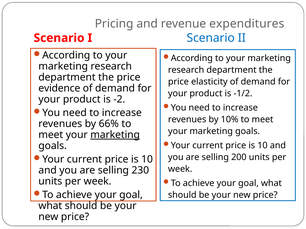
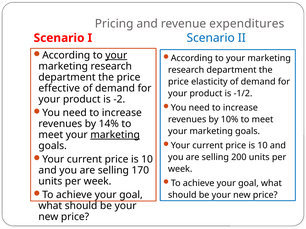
your underline: none -> present (116, 55)
evidence: evidence -> effective (59, 88)
66%: 66% -> 14% (109, 124)
230: 230 -> 170 (140, 171)
